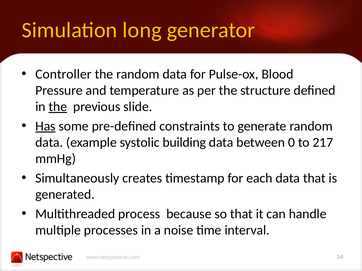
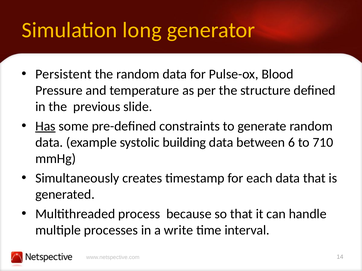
Controller: Controller -> Persistent (63, 74)
the underline: present -> none (58, 107)
0: 0 -> 6 (292, 143)
217: 217 -> 710 (323, 143)
noise: noise -> write (179, 231)
